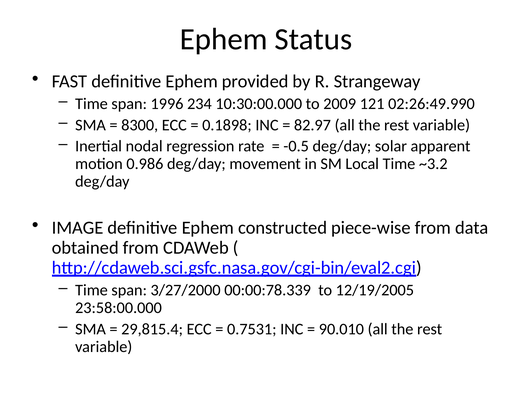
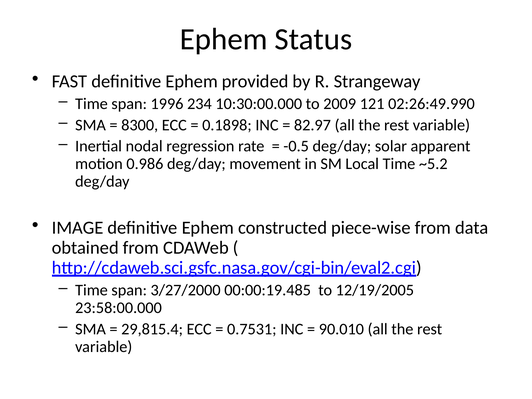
~3.2: ~3.2 -> ~5.2 (433, 164)
00:00:78.339: 00:00:78.339 -> 00:00:19.485 (268, 290)
